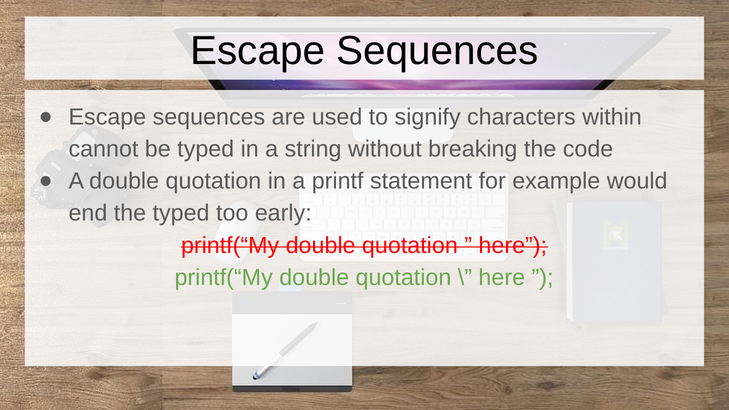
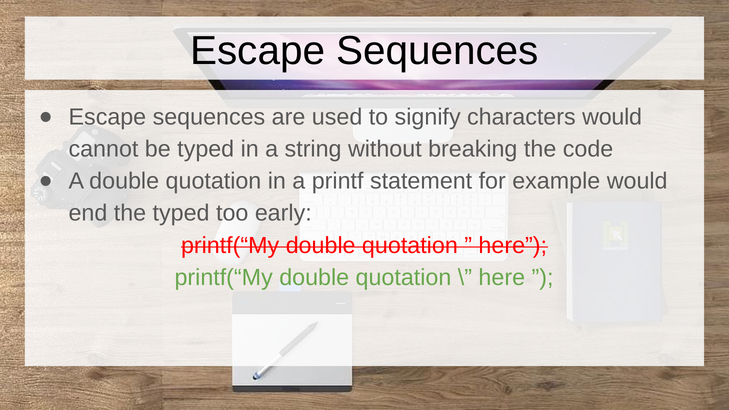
characters within: within -> would (612, 117)
